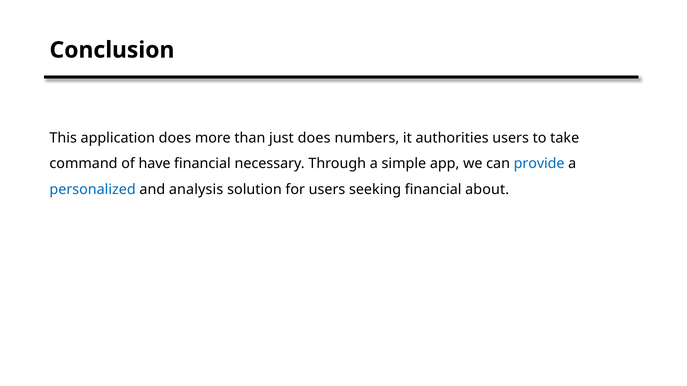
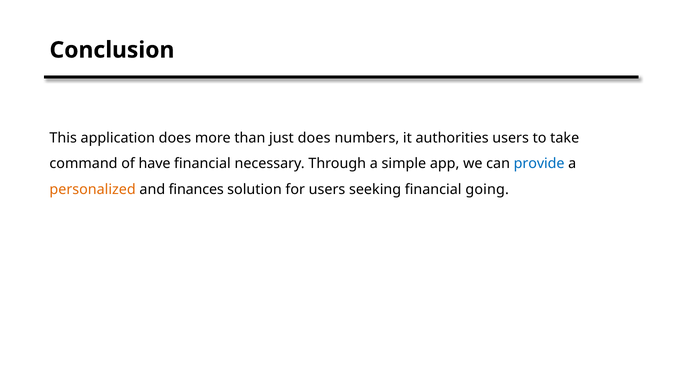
personalized colour: blue -> orange (93, 190)
analysis: analysis -> finances (196, 190)
about: about -> going (487, 190)
